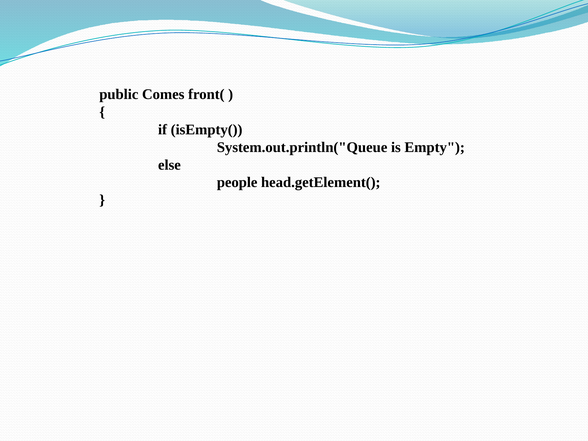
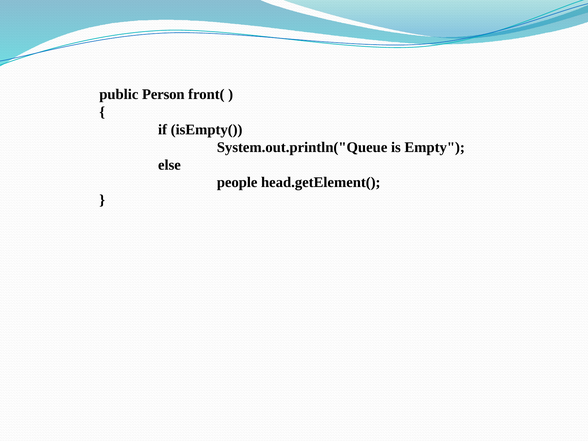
Comes: Comes -> Person (163, 94)
